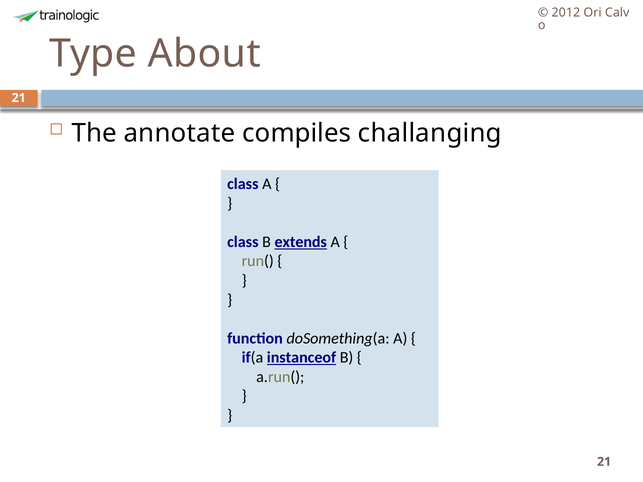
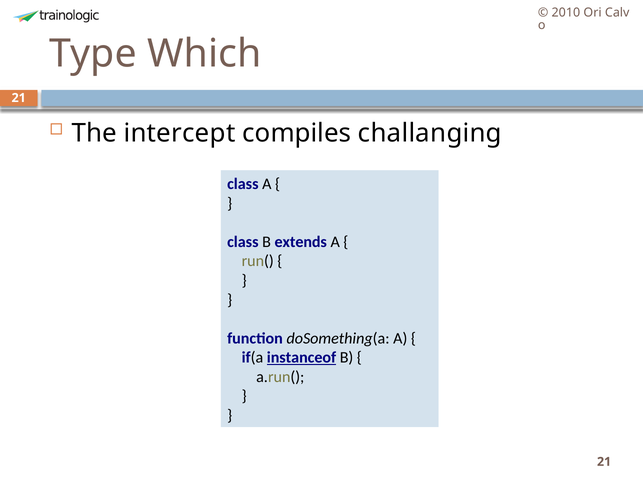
2012: 2012 -> 2010 (566, 13)
About: About -> Which (204, 54)
annotate: annotate -> intercept (180, 133)
extends underline: present -> none (301, 242)
